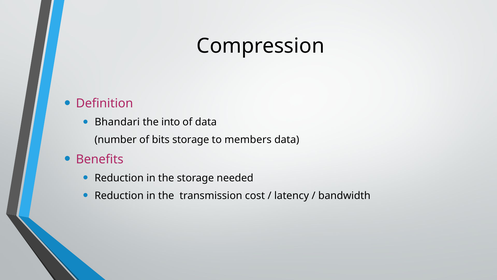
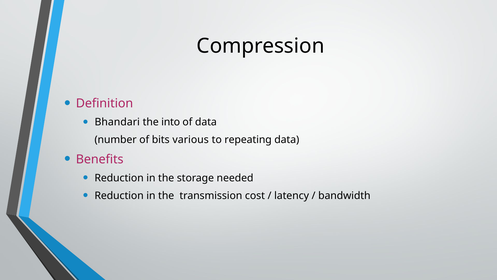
bits storage: storage -> various (191, 140)
members: members -> repeating (248, 140)
